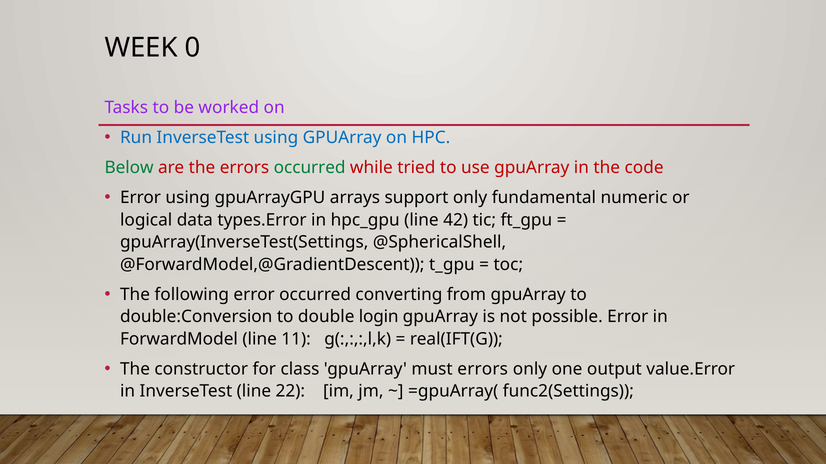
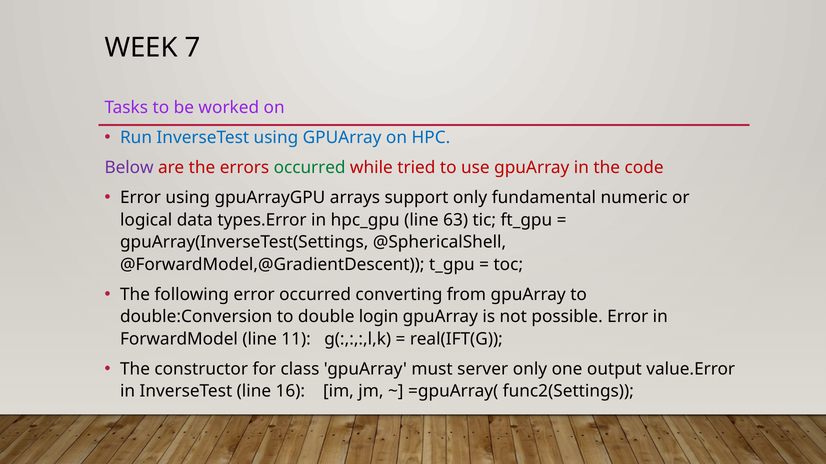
0: 0 -> 7 (193, 48)
Below colour: green -> purple (129, 168)
42: 42 -> 63 (456, 220)
must errors: errors -> server (483, 370)
22: 22 -> 16 (290, 392)
